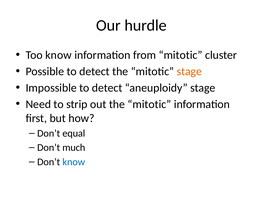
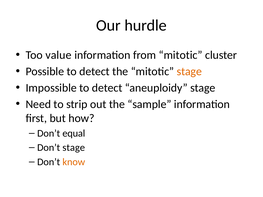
Too know: know -> value (58, 55)
out the mitotic: mitotic -> sample (149, 104)
Don’t much: much -> stage (74, 148)
know colour: blue -> orange (74, 162)
